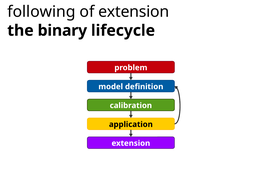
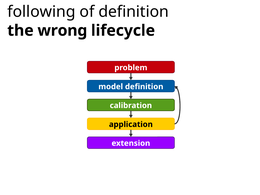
of extension: extension -> definition (134, 12)
binary: binary -> wrong (62, 31)
